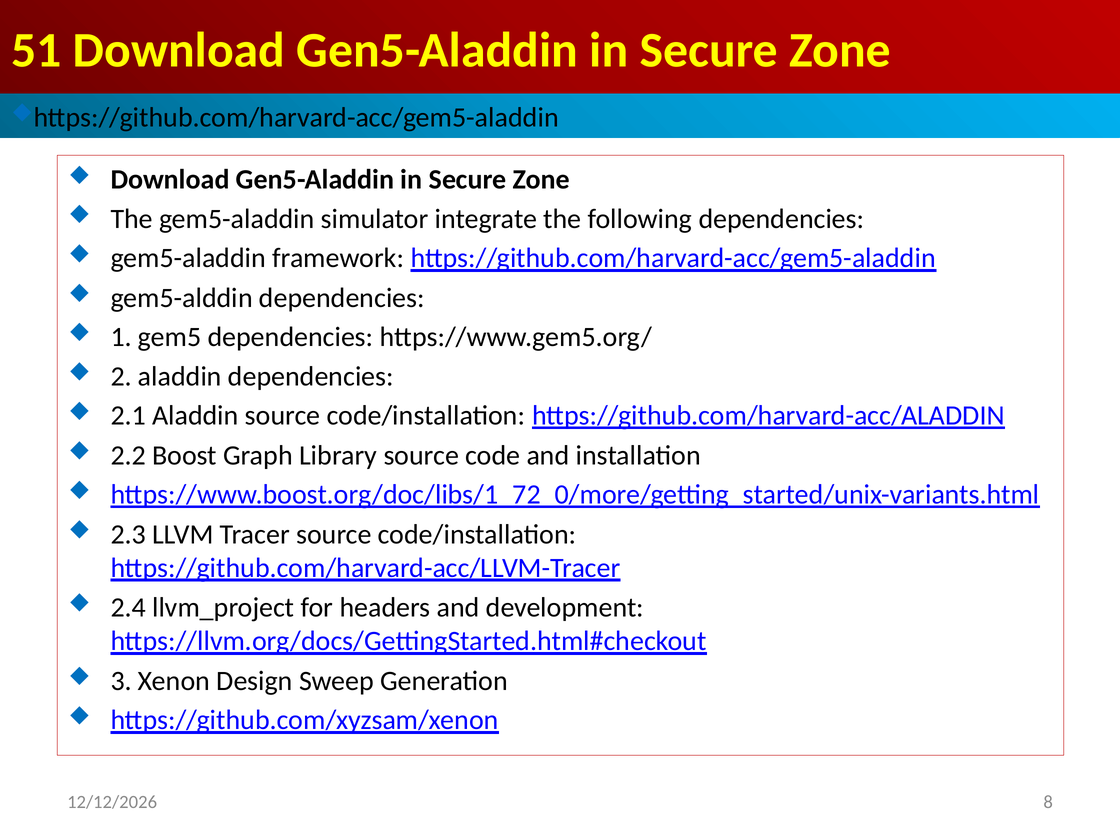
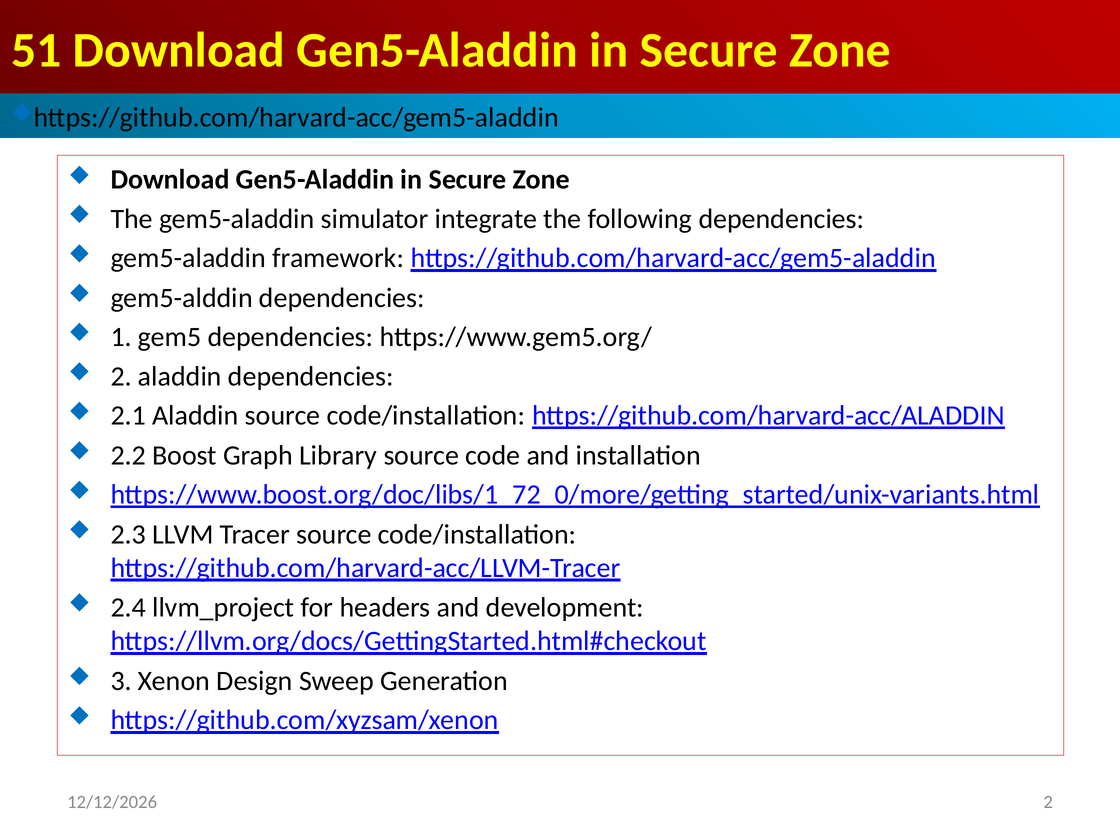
8: 8 -> 2 (1048, 802)
